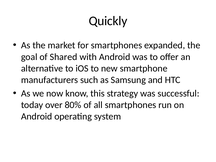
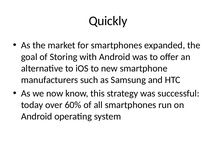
Shared: Shared -> Storing (64, 57)
80%: 80% -> 60% (73, 105)
